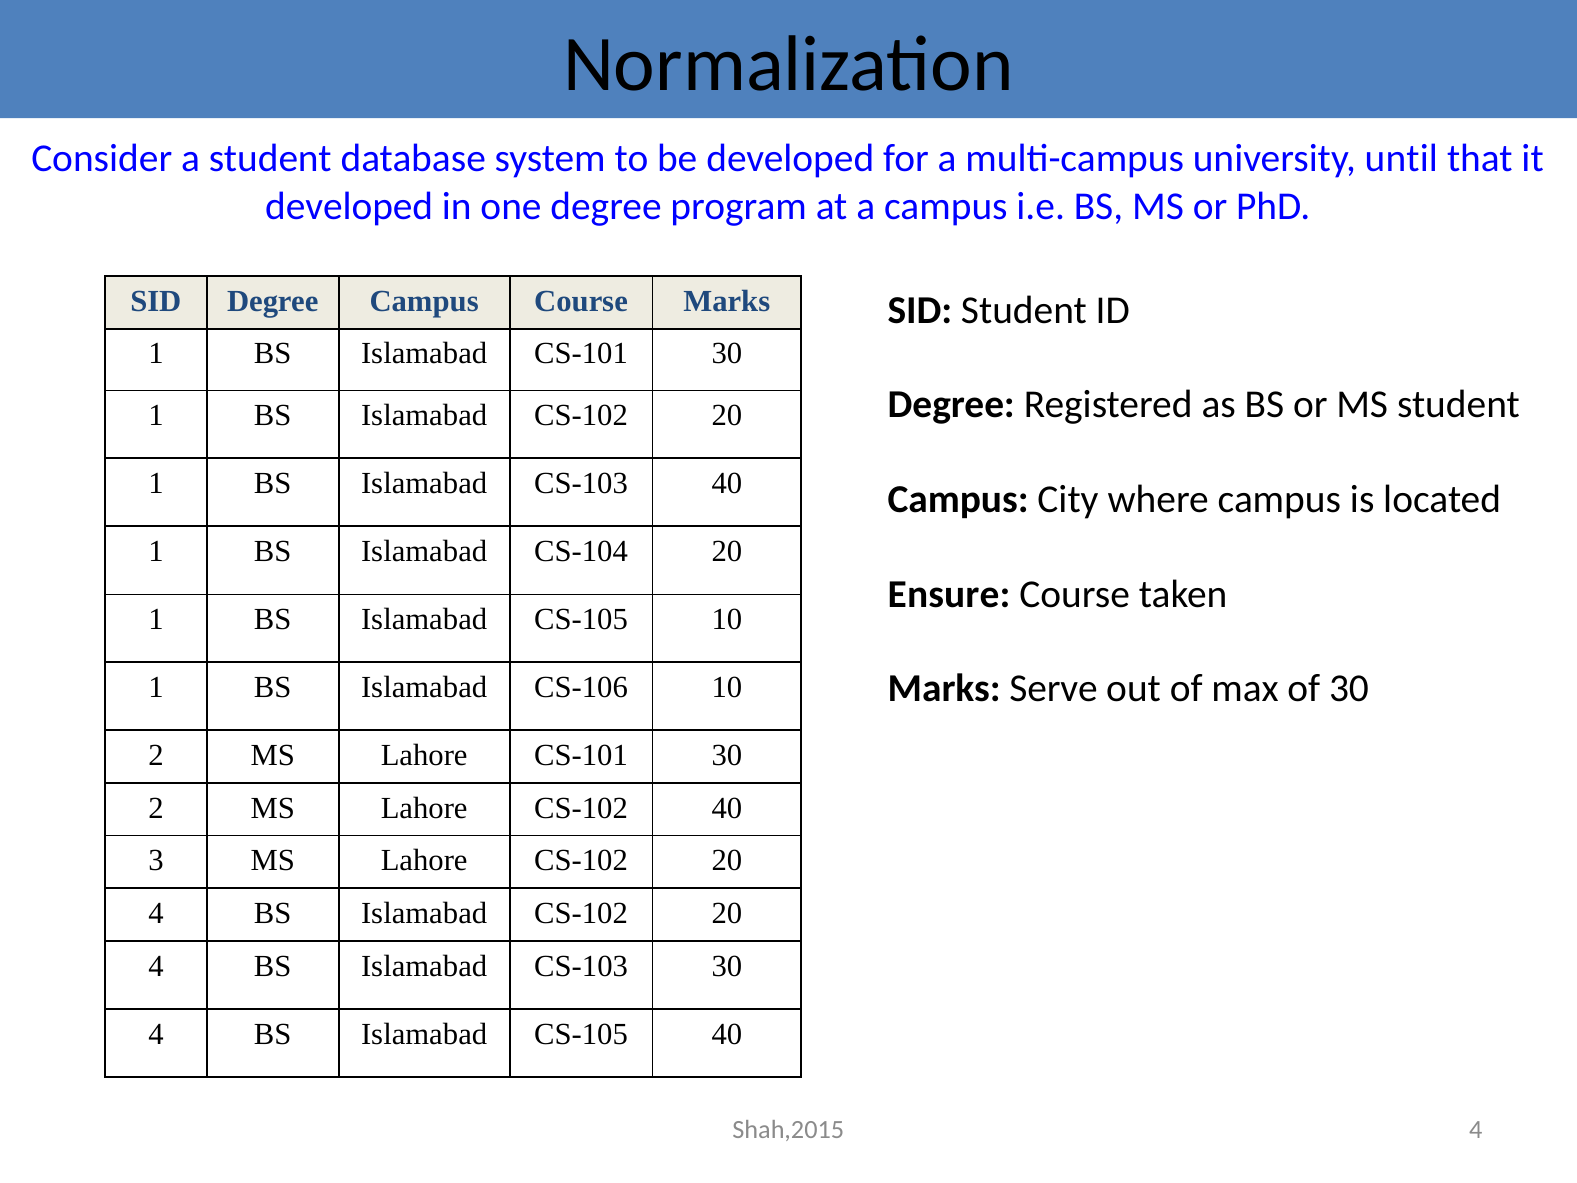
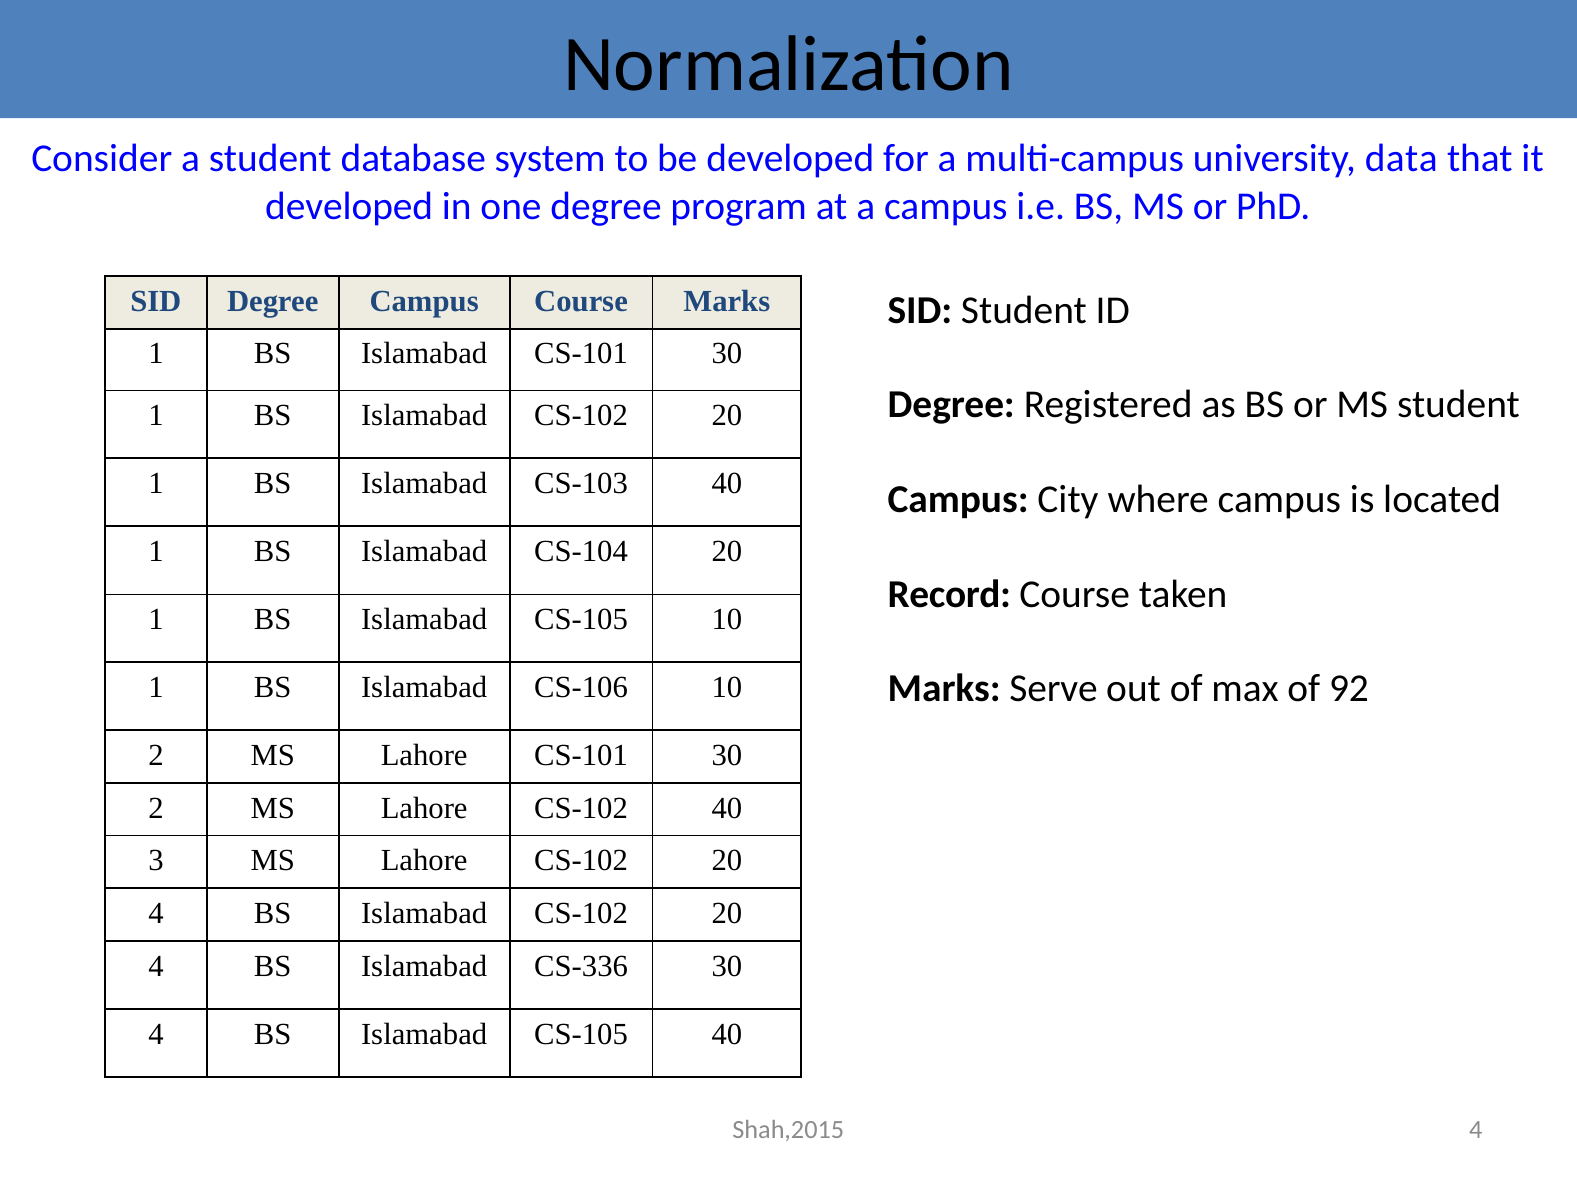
until: until -> data (1401, 159)
Ensure: Ensure -> Record (949, 594)
of 30: 30 -> 92 (1349, 689)
4 BS Islamabad CS-103: CS-103 -> CS-336 (581, 966)
